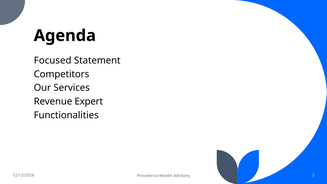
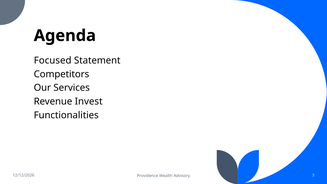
Expert: Expert -> Invest (89, 101)
